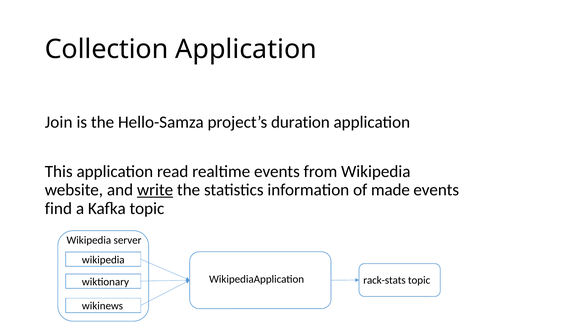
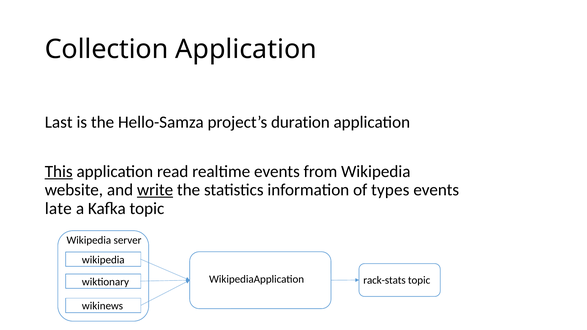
Join: Join -> Last (59, 122)
This underline: none -> present (59, 172)
made: made -> types (390, 190)
find: find -> late (58, 209)
